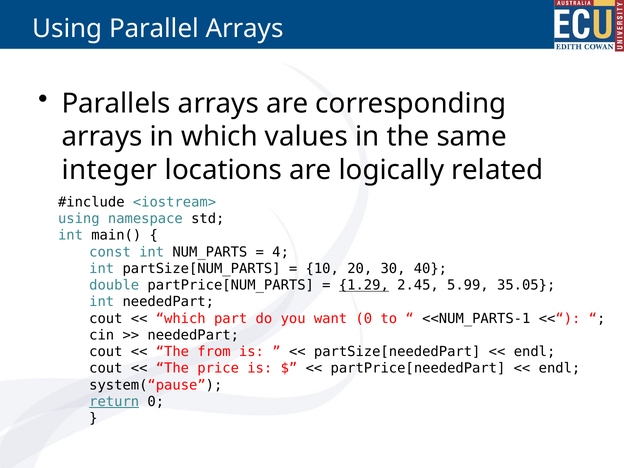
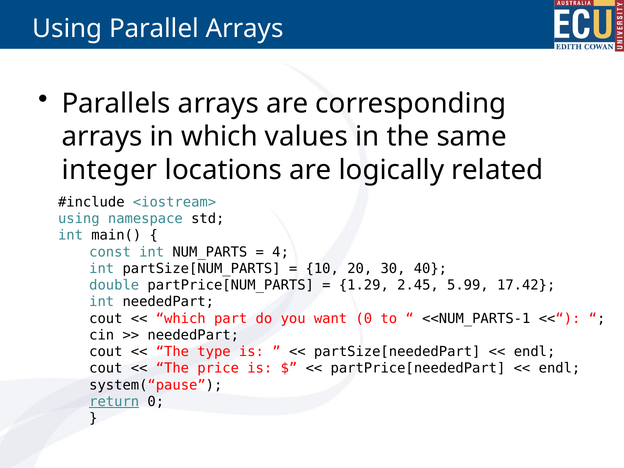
1.29 underline: present -> none (364, 285)
35.05: 35.05 -> 17.42 (526, 285)
from: from -> type (214, 352)
